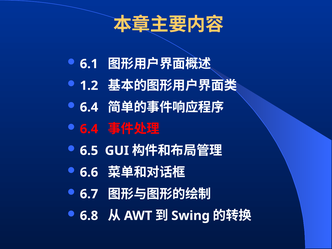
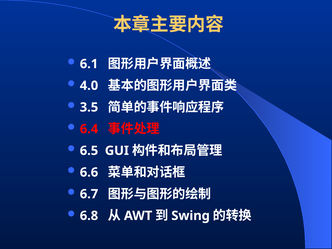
1.2: 1.2 -> 4.0 (89, 86)
6.4: 6.4 -> 3.5 (89, 107)
